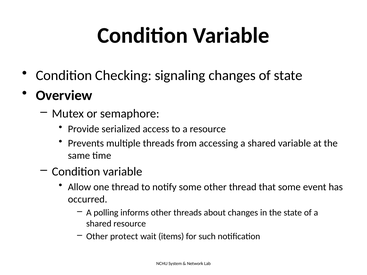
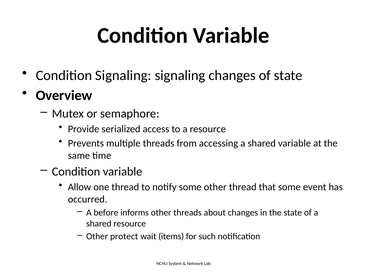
Condition Checking: Checking -> Signaling (123, 76)
polling: polling -> before (106, 213)
